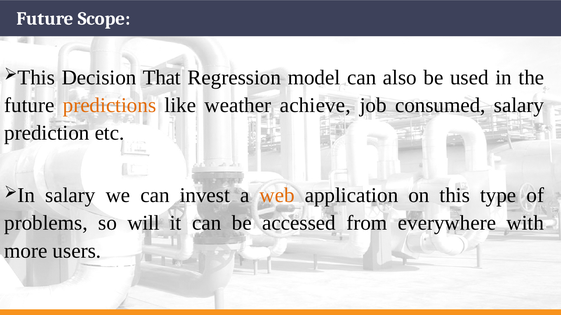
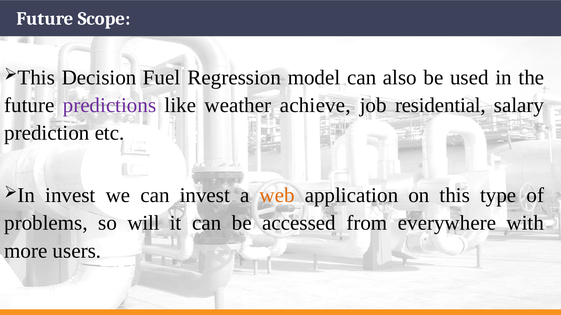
That: That -> Fuel (162, 78)
predictions colour: orange -> purple (110, 105)
consumed: consumed -> residential (440, 105)
salary: salary -> invest (70, 196)
